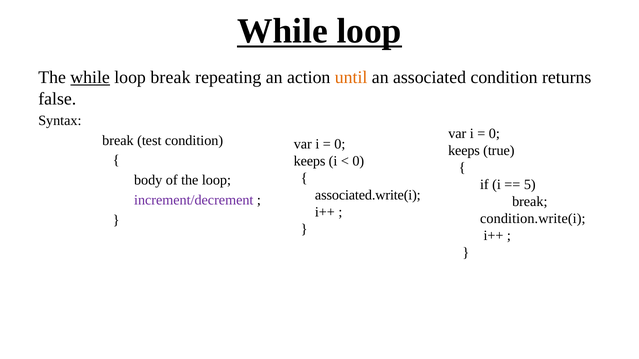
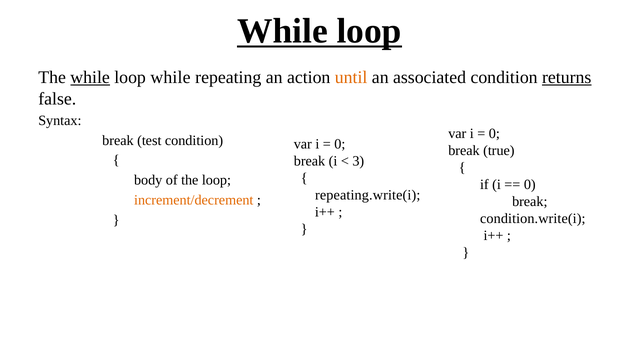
loop break: break -> while (170, 78)
returns underline: none -> present (567, 78)
keeps: keeps -> break (464, 151)
keeps: keeps -> break (310, 161)
0: 0 -> 3 (358, 161)
5: 5 -> 0 (530, 185)
associated.write(i: associated.write(i -> repeating.write(i (368, 196)
increment/decrement colour: purple -> orange (194, 200)
